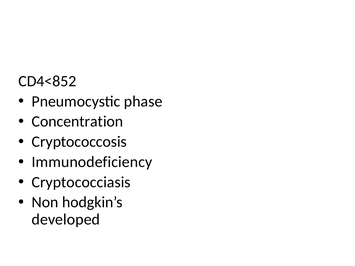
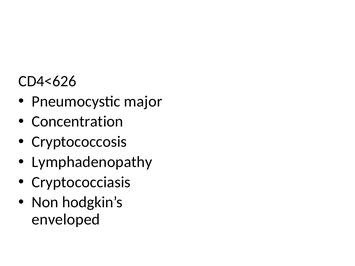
CD4<852: CD4<852 -> CD4<626 (47, 81)
phase: phase -> major (143, 101)
Immunodeficiency: Immunodeficiency -> Lymphadenopathy (92, 162)
developed: developed -> enveloped (66, 220)
